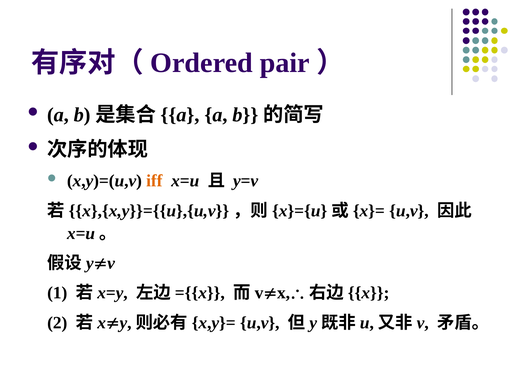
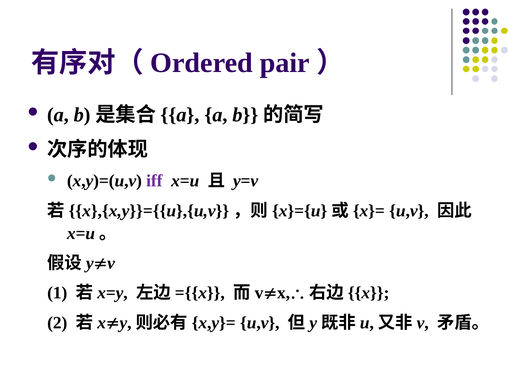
iff colour: orange -> purple (154, 181)
